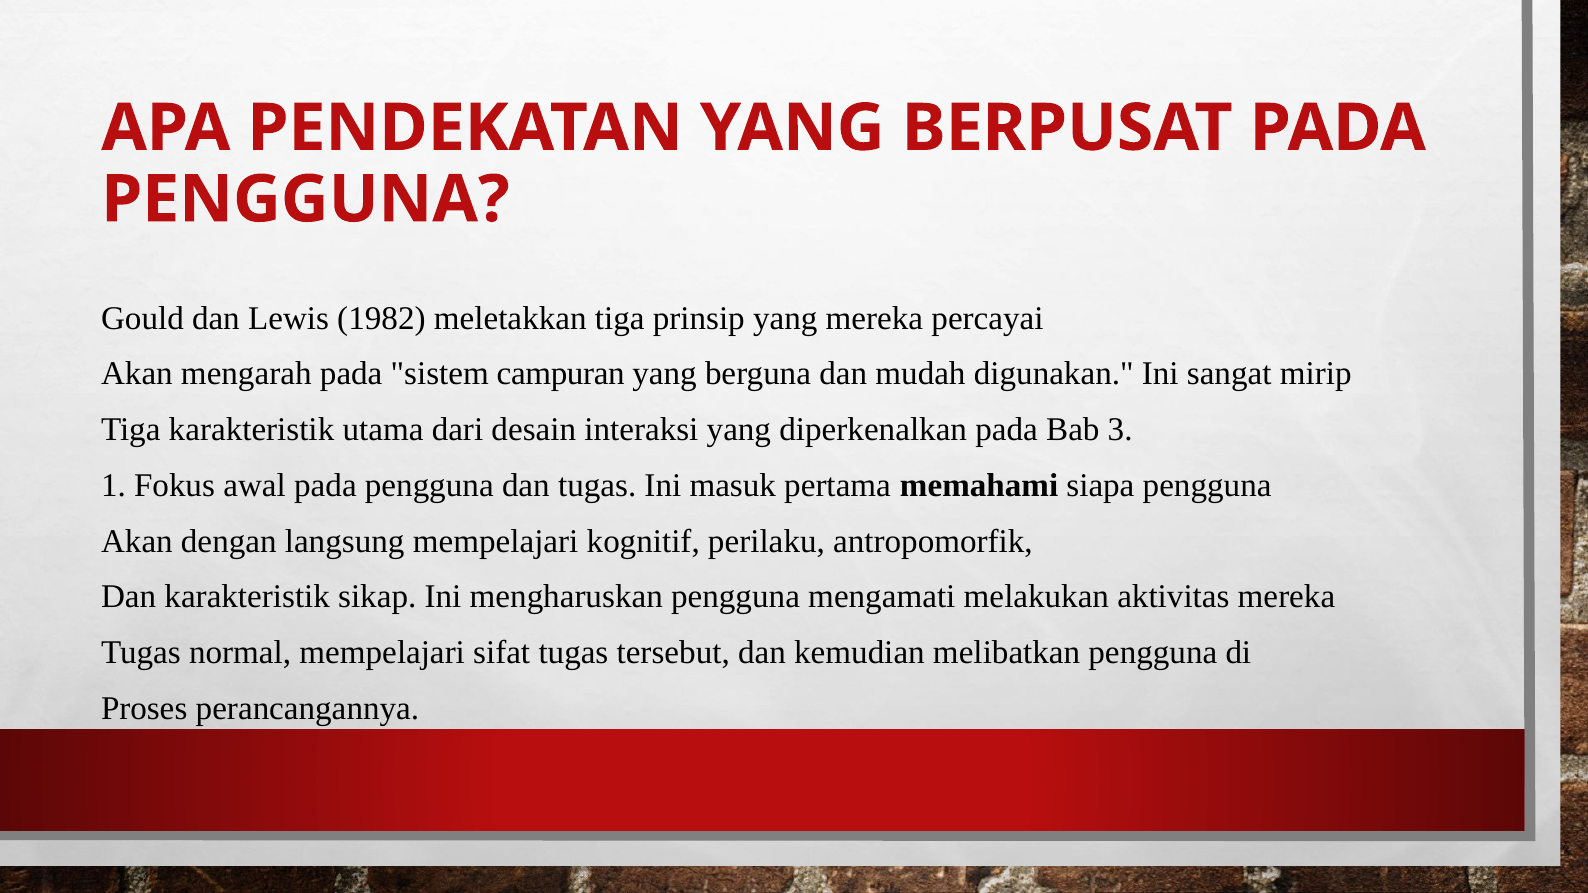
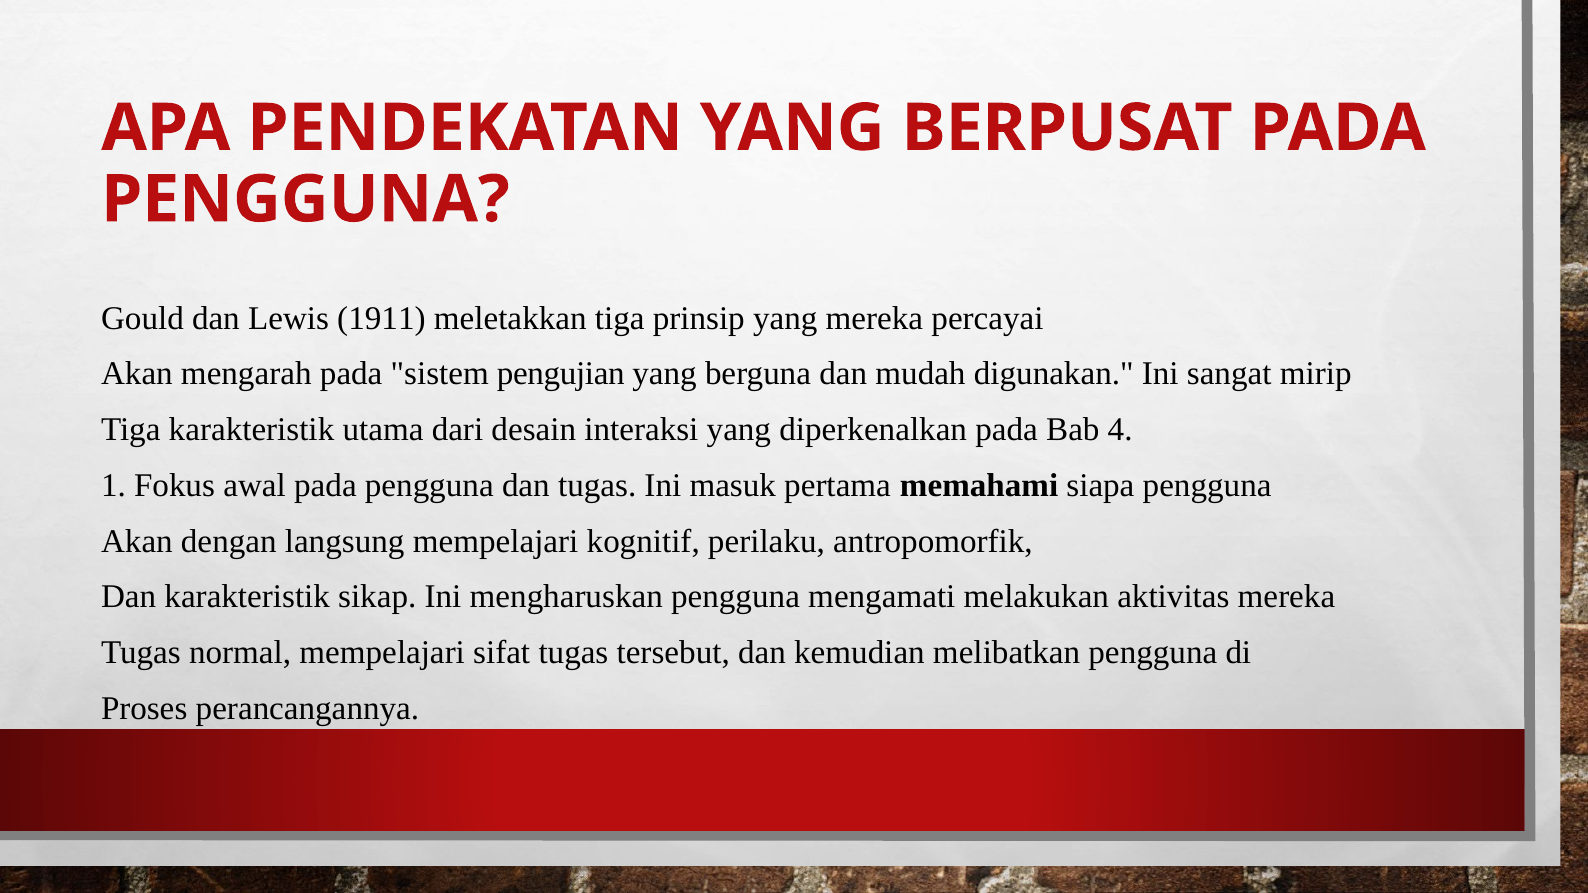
1982: 1982 -> 1911 (381, 318)
campuran: campuran -> pengujian (561, 374)
3: 3 -> 4 (1120, 430)
